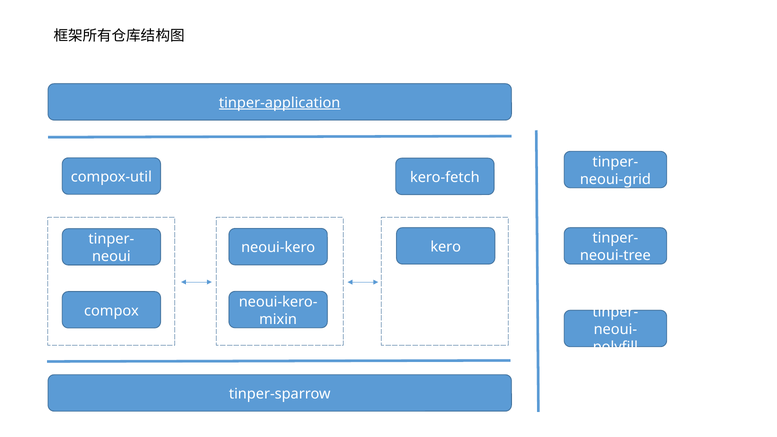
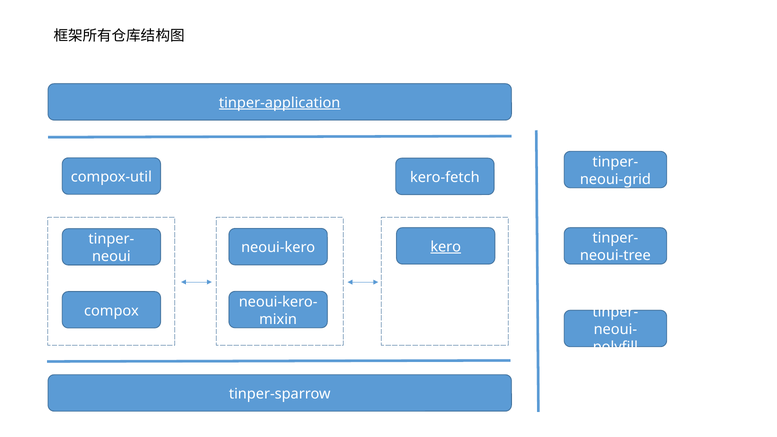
kero underline: none -> present (446, 247)
